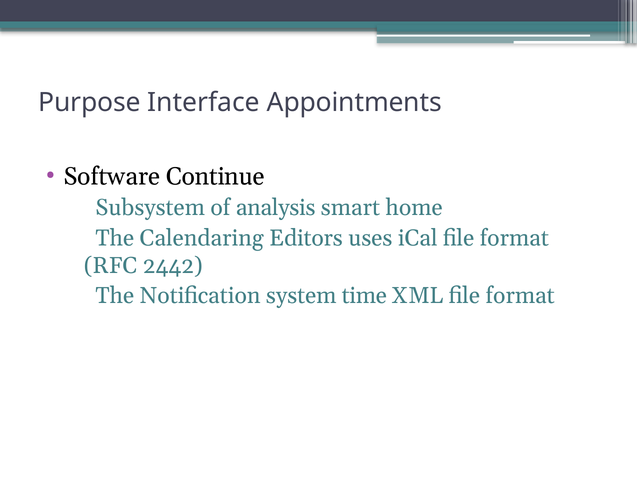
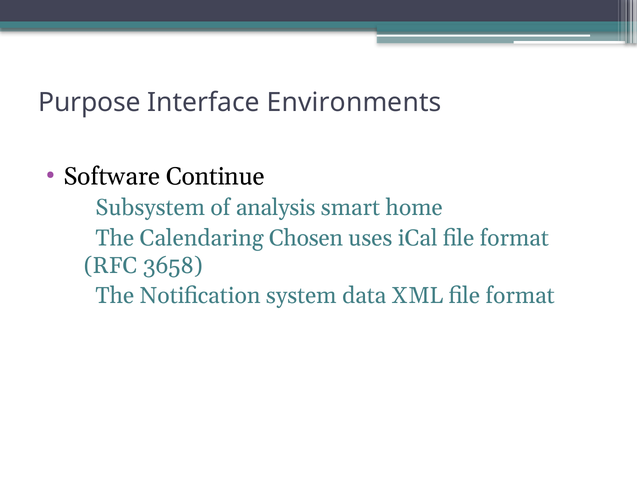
Appointments: Appointments -> Environments (354, 102)
Editors: Editors -> Chosen (306, 238)
2442: 2442 -> 3658 (173, 265)
time: time -> data (364, 296)
